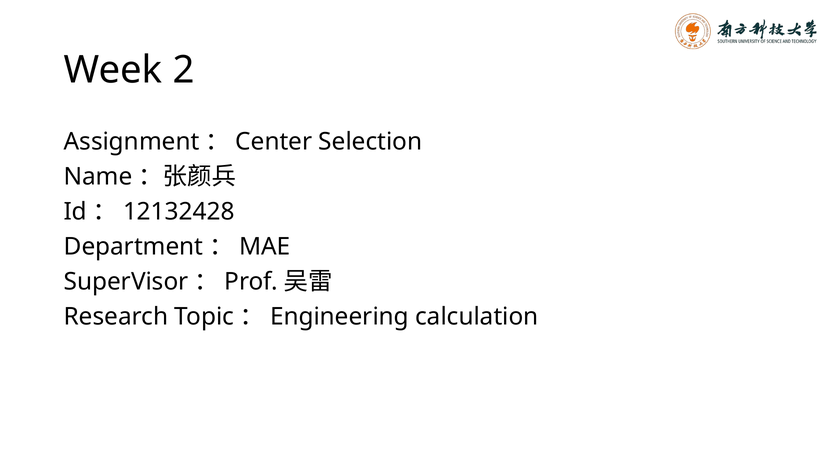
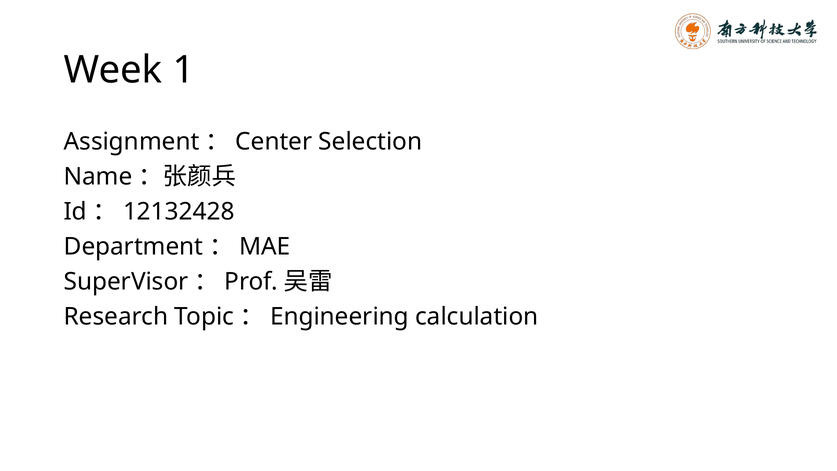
2: 2 -> 1 (183, 70)
